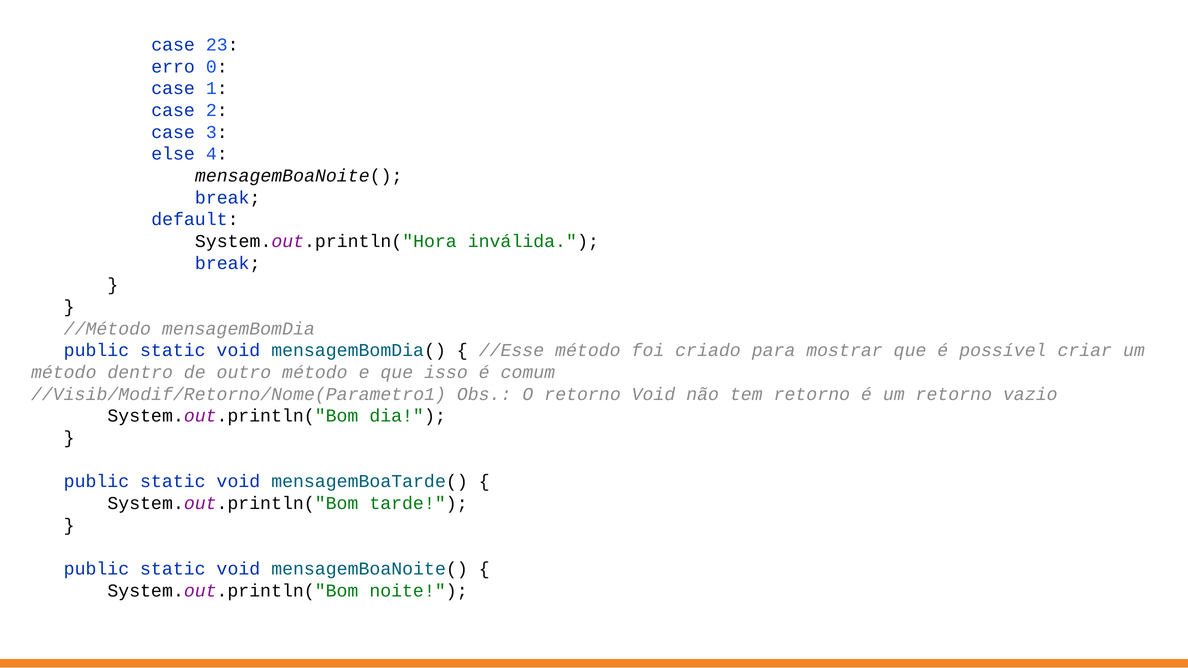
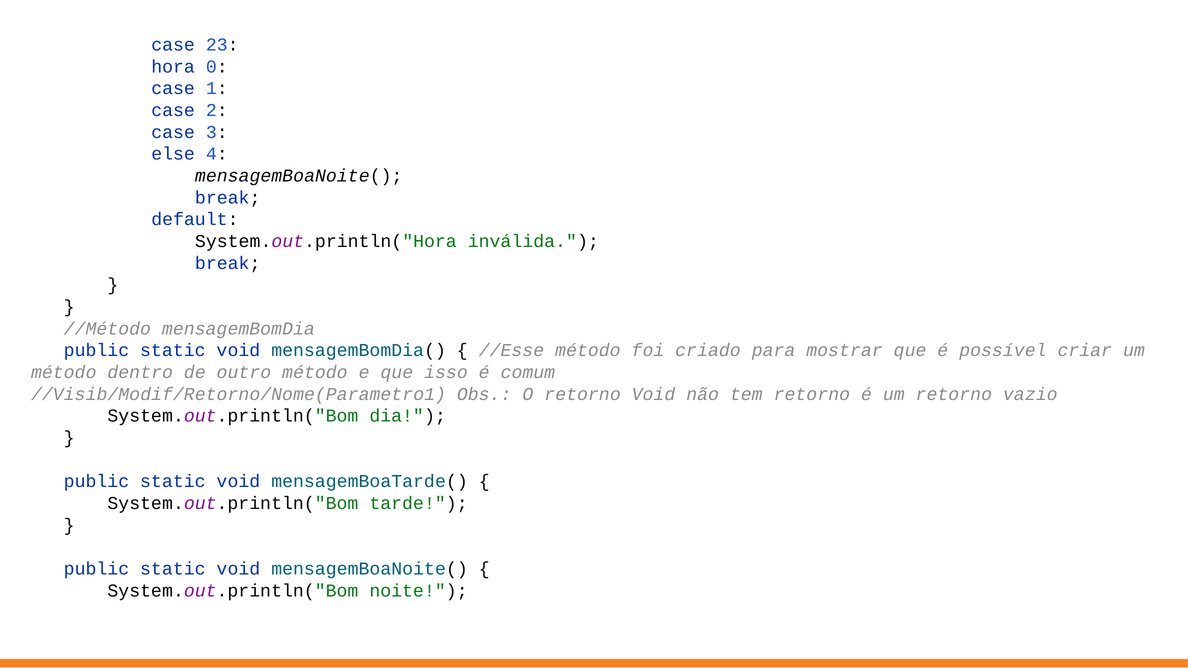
erro: erro -> hora (173, 67)
